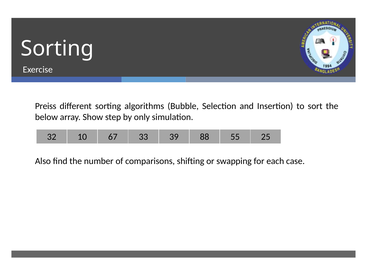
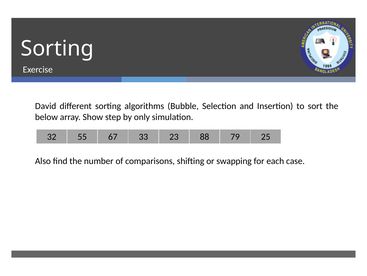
Preiss: Preiss -> David (46, 106)
10: 10 -> 55 (82, 137)
39: 39 -> 23 (174, 137)
55: 55 -> 79 (235, 137)
